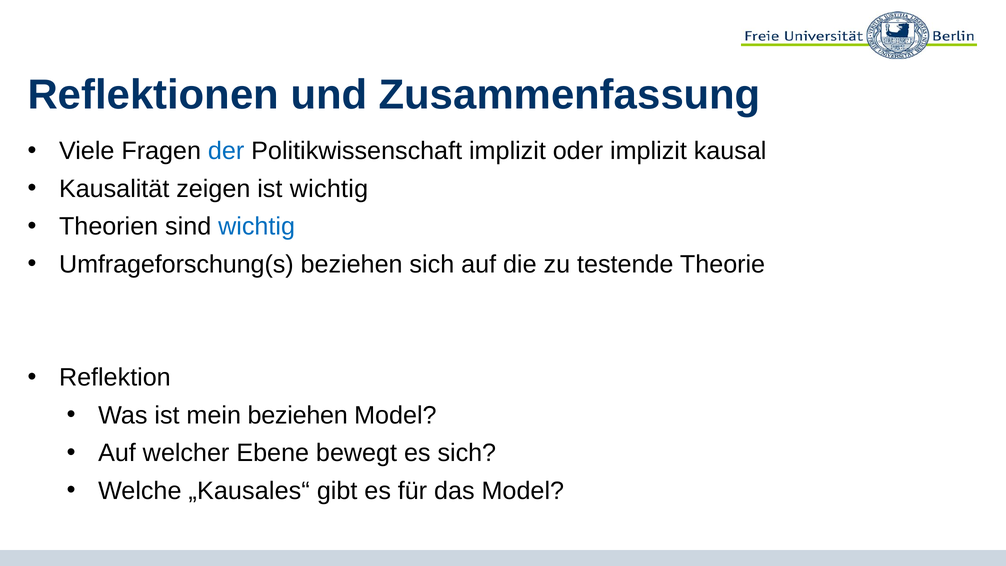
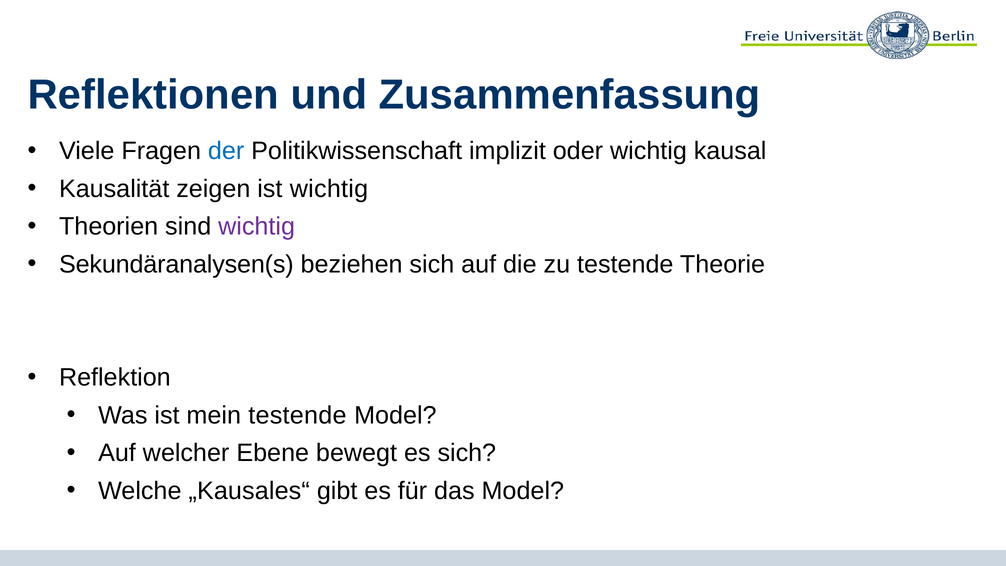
oder implizit: implizit -> wichtig (648, 151)
wichtig colour: blue -> purple (257, 227)
Umfrageforschung(s: Umfrageforschung(s -> Sekundäranalysen(s (176, 264)
mein beziehen: beziehen -> testende (297, 415)
